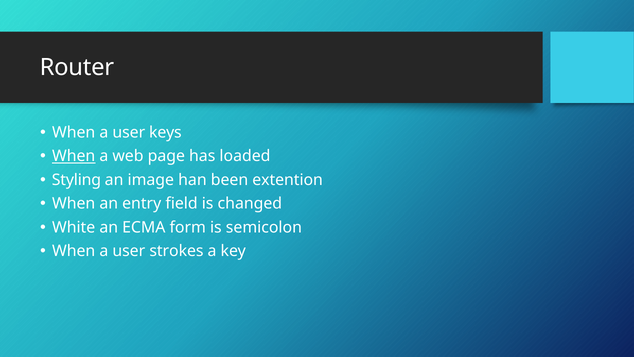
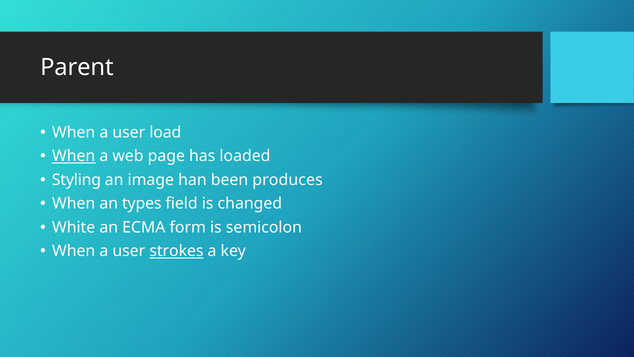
Router: Router -> Parent (77, 67)
keys: keys -> load (165, 132)
extention: extention -> produces (288, 180)
entry: entry -> types (142, 204)
strokes underline: none -> present (176, 251)
